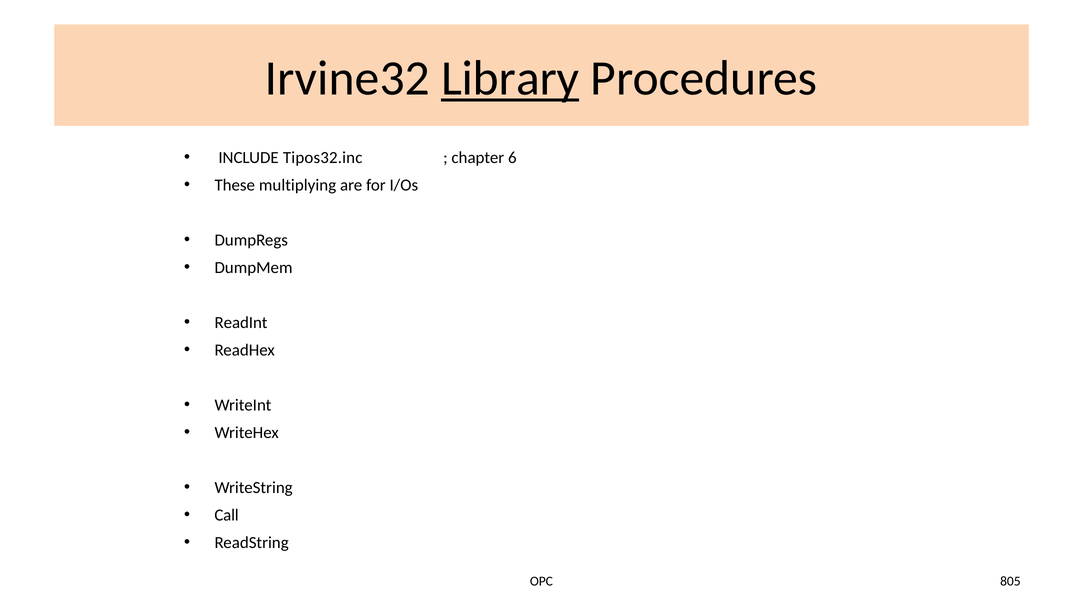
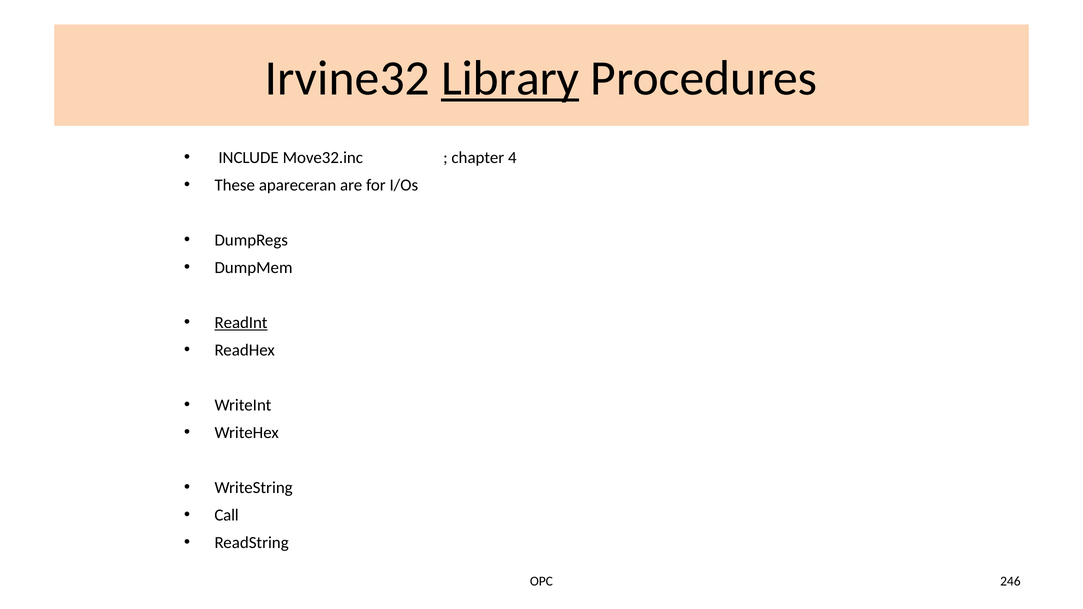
Tipos32.inc: Tipos32.inc -> Move32.inc (323, 158)
6: 6 -> 4 (512, 158)
multiplying: multiplying -> apareceran (298, 185)
ReadInt underline: none -> present (241, 323)
805: 805 -> 246 (1010, 582)
